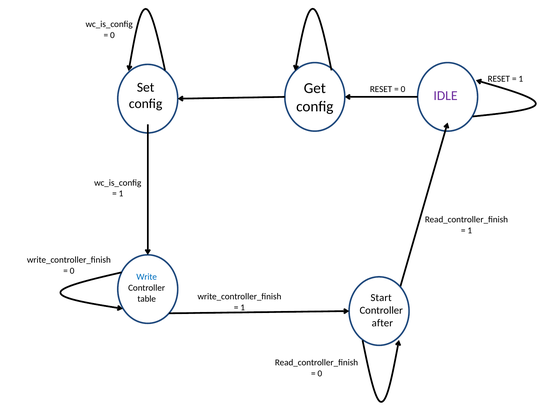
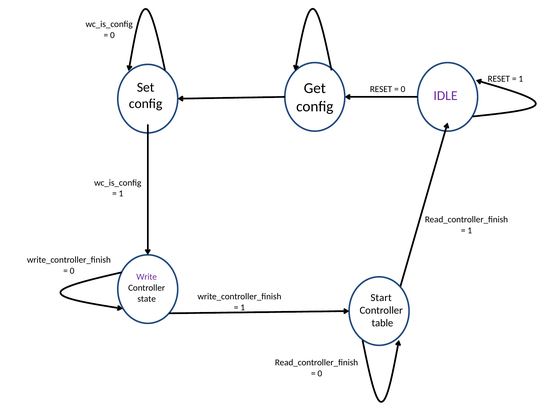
Write colour: blue -> purple (147, 277)
table: table -> state (147, 299)
after: after -> table (382, 323)
